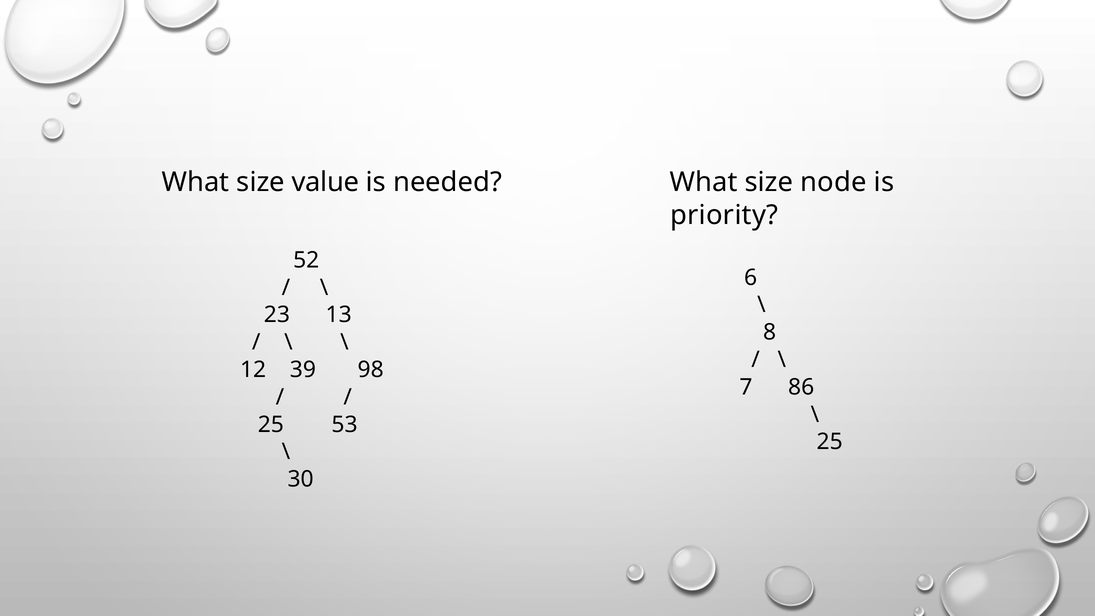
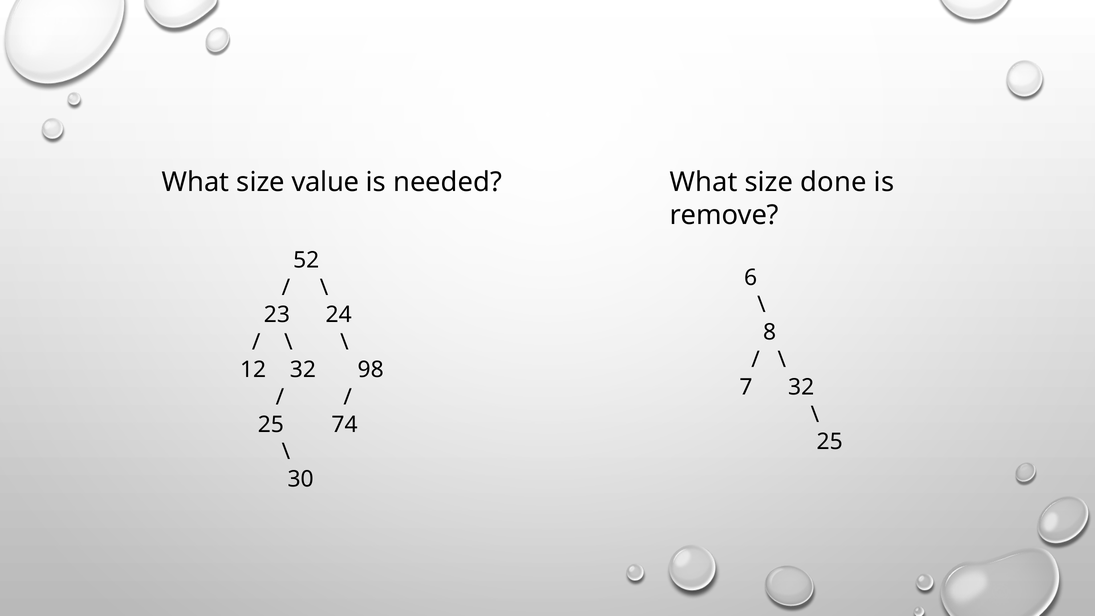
node: node -> done (833, 182)
priority: priority -> remove (724, 215)
13: 13 -> 24 (339, 315)
12 39: 39 -> 32 (303, 370)
7 86: 86 -> 32 (801, 387)
53: 53 -> 74 (345, 424)
